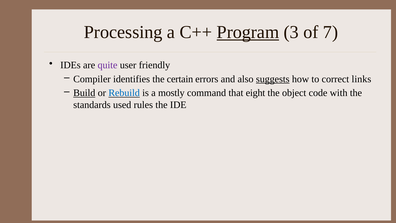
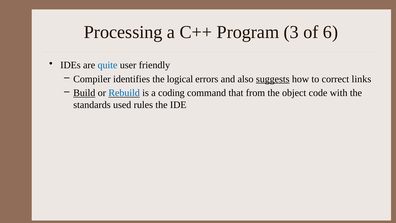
Program underline: present -> none (248, 32)
7: 7 -> 6 (331, 32)
quite colour: purple -> blue (108, 65)
certain: certain -> logical (180, 79)
mostly: mostly -> coding (171, 93)
eight: eight -> from (255, 93)
